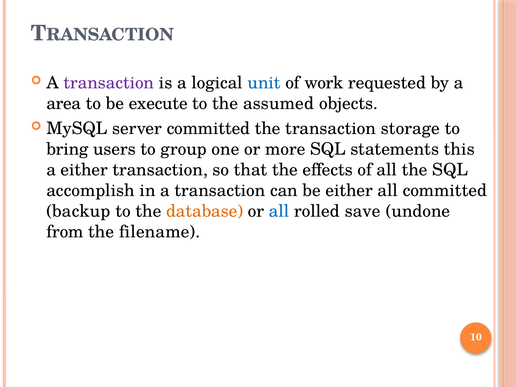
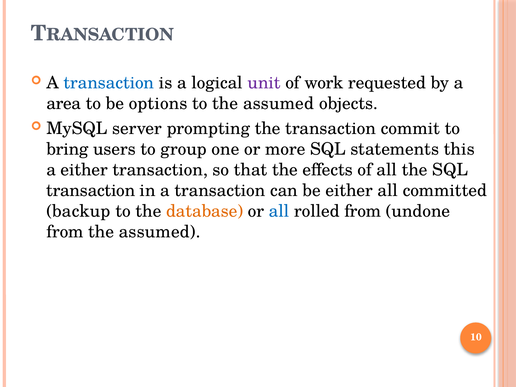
transaction colour: purple -> blue (109, 83)
unit colour: blue -> purple (264, 83)
execute: execute -> options (158, 104)
server committed: committed -> prompting (208, 128)
storage: storage -> commit (410, 128)
accomplish: accomplish -> transaction (91, 190)
rolled save: save -> from (363, 211)
from the filename: filename -> assumed (160, 232)
